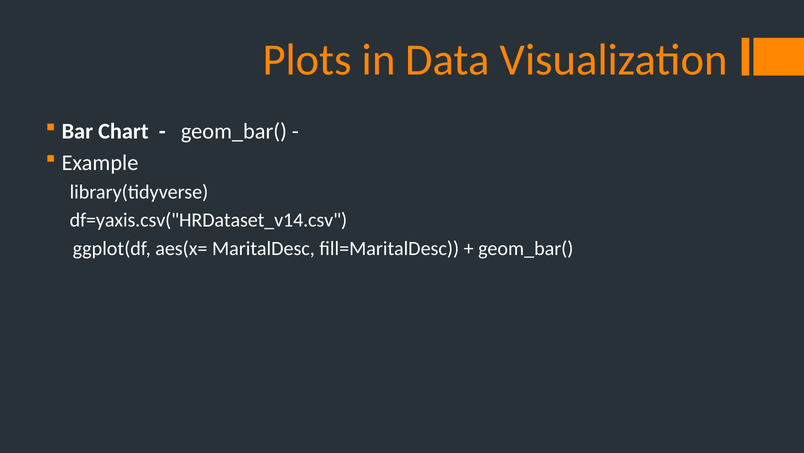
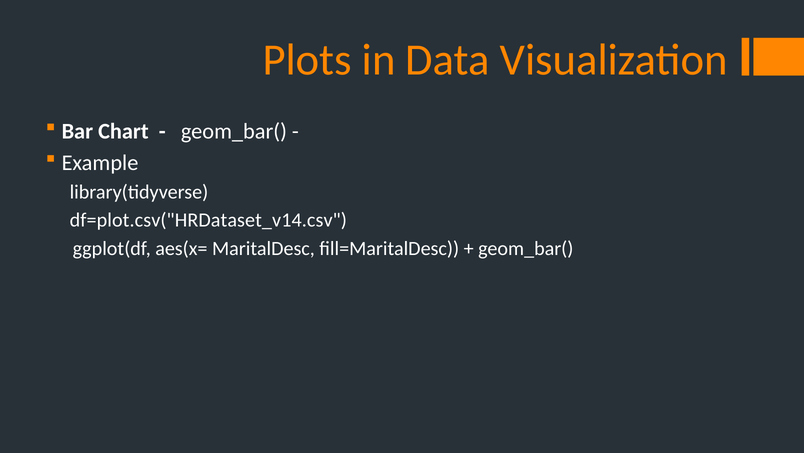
df=yaxis.csv("HRDataset_v14.csv: df=yaxis.csv("HRDataset_v14.csv -> df=plot.csv("HRDataset_v14.csv (208, 220)
